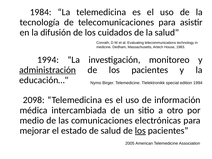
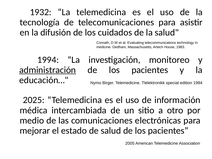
1984: 1984 -> 1932 (41, 12)
2098: 2098 -> 2025 (34, 100)
los underline: present -> none (140, 131)
